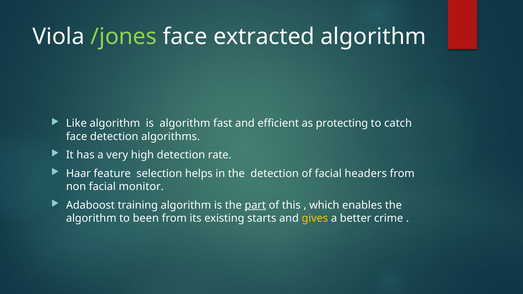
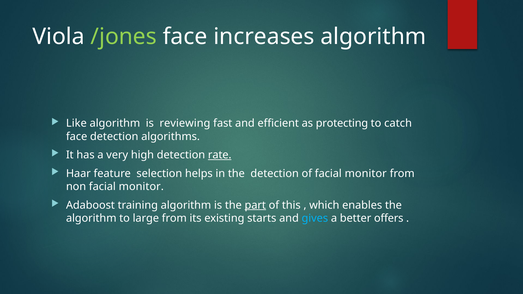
extracted: extracted -> increases (264, 37)
is algorithm: algorithm -> reviewing (185, 123)
rate underline: none -> present (220, 155)
of facial headers: headers -> monitor (366, 174)
been: been -> large (146, 218)
gives colour: yellow -> light blue (315, 218)
crime: crime -> offers (389, 218)
